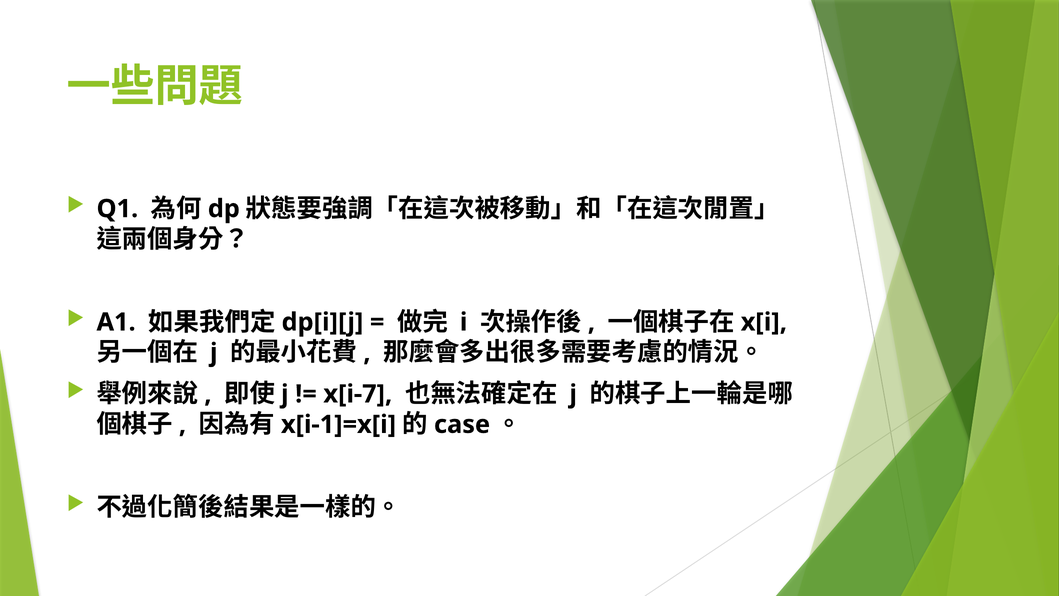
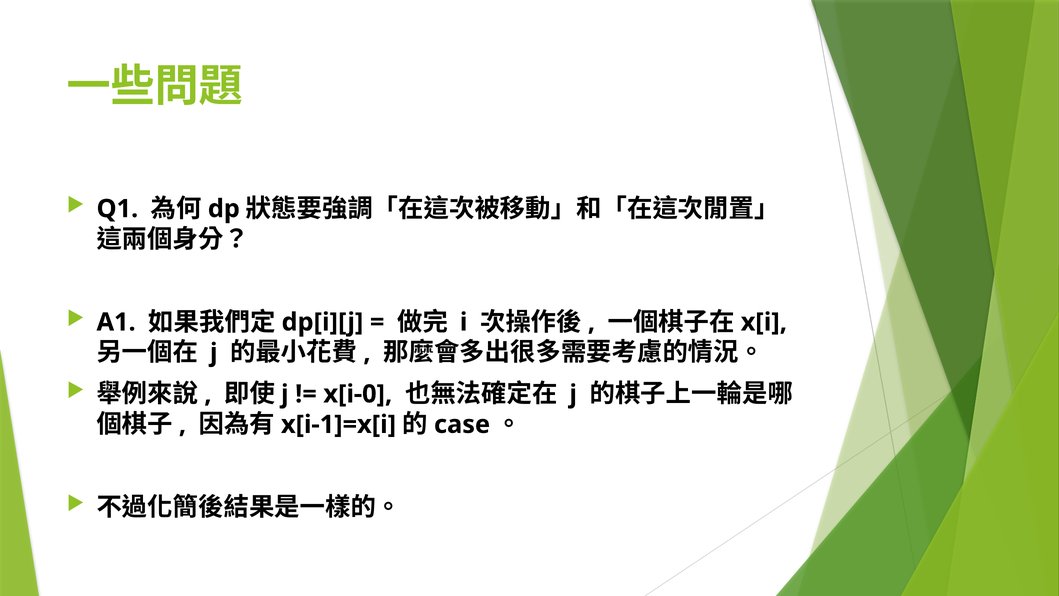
x[i-7: x[i-7 -> x[i-0 (358, 394)
